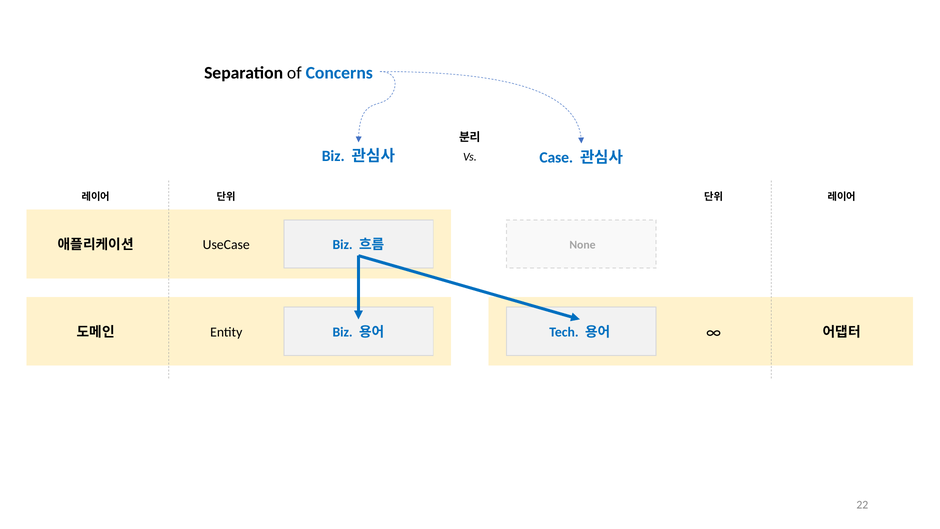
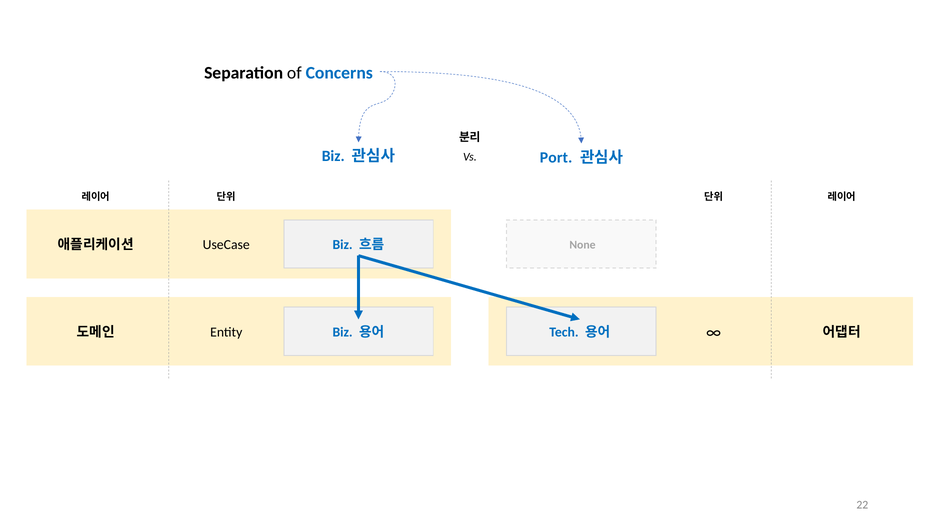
Case: Case -> Port (556, 157)
